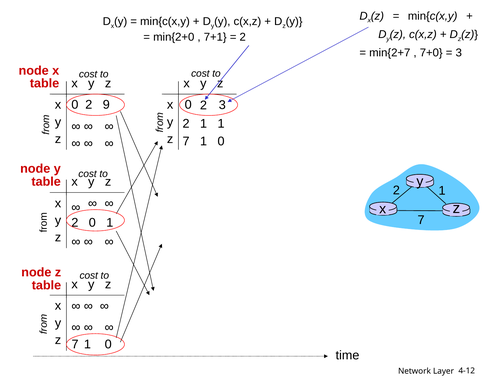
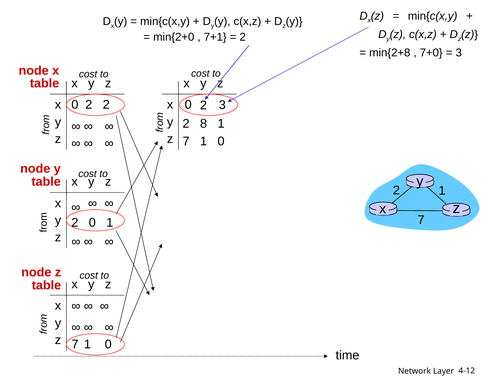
min{2+7: min{2+7 -> min{2+8 (390, 53)
2 9: 9 -> 2 (106, 105)
2 1: 1 -> 8 (204, 124)
